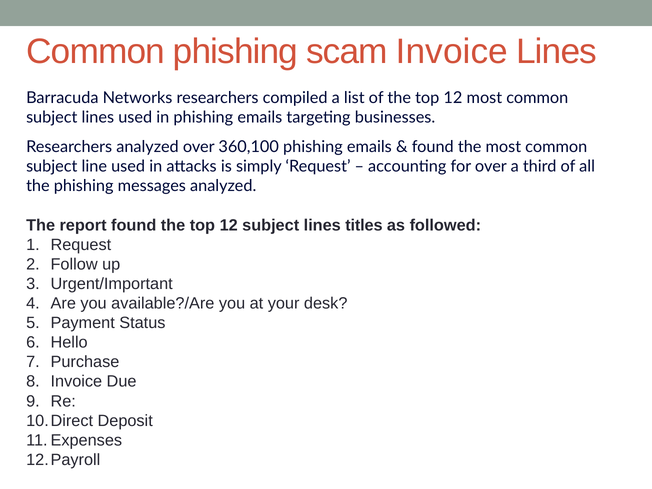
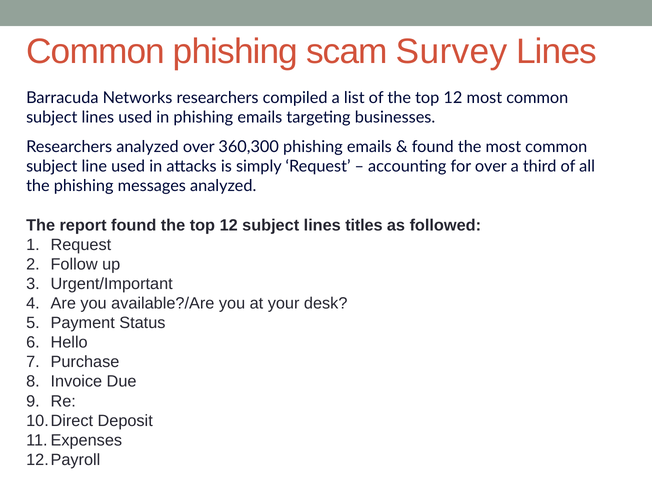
scam Invoice: Invoice -> Survey (452, 52)
360,100: 360,100 -> 360,300 (249, 147)
